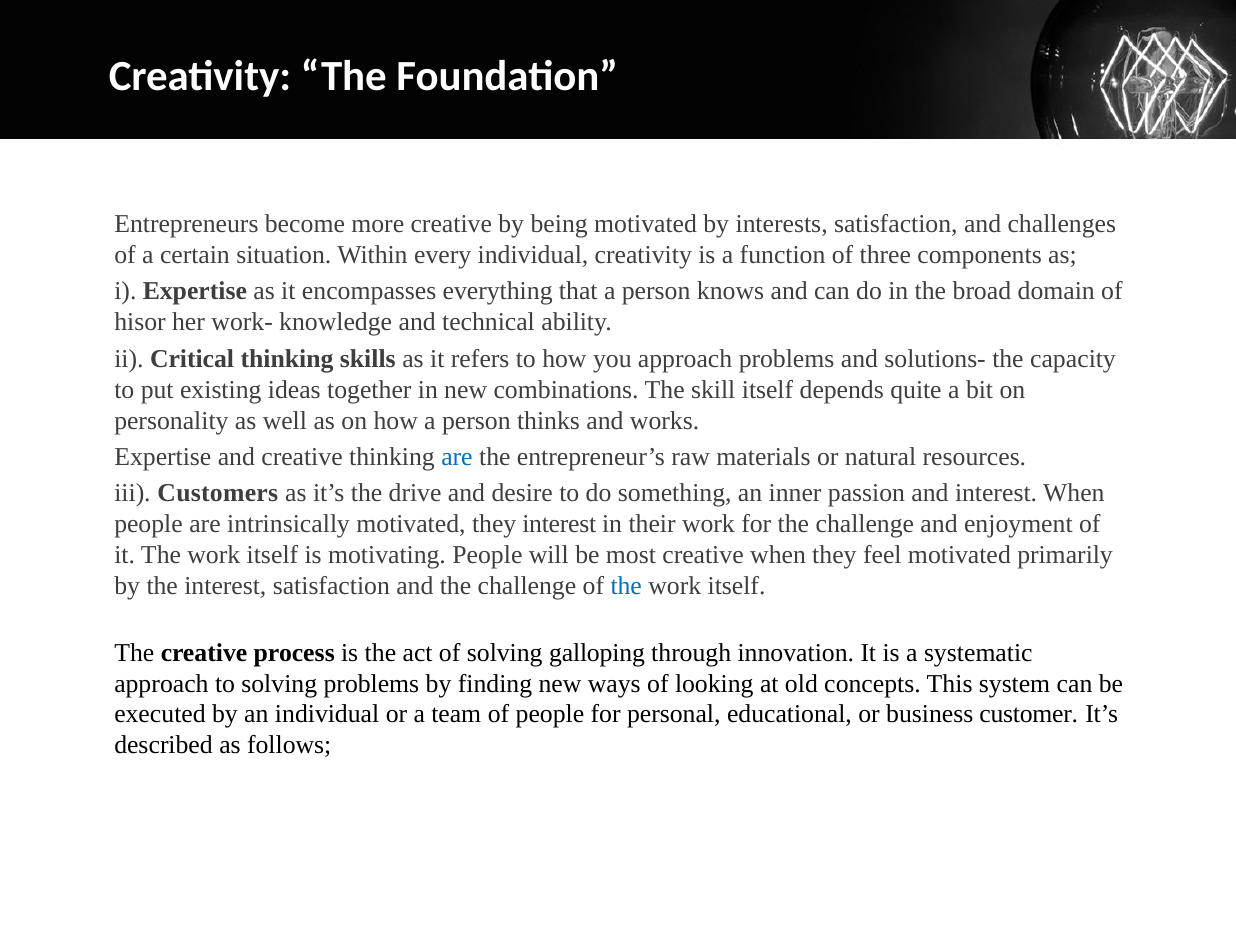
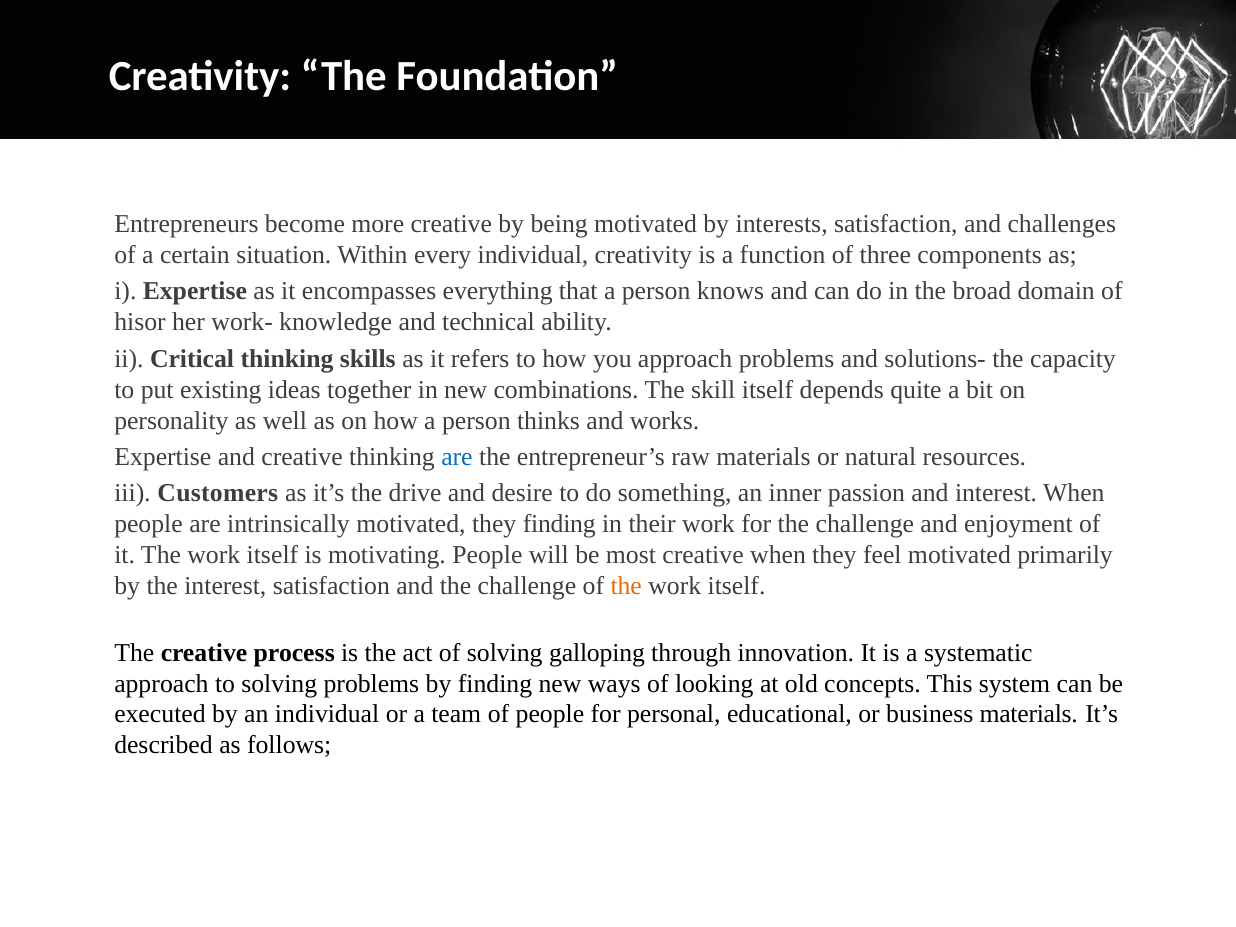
they interest: interest -> finding (559, 524)
the colour: blue -> orange (626, 586)
business customer: customer -> materials (1029, 714)
